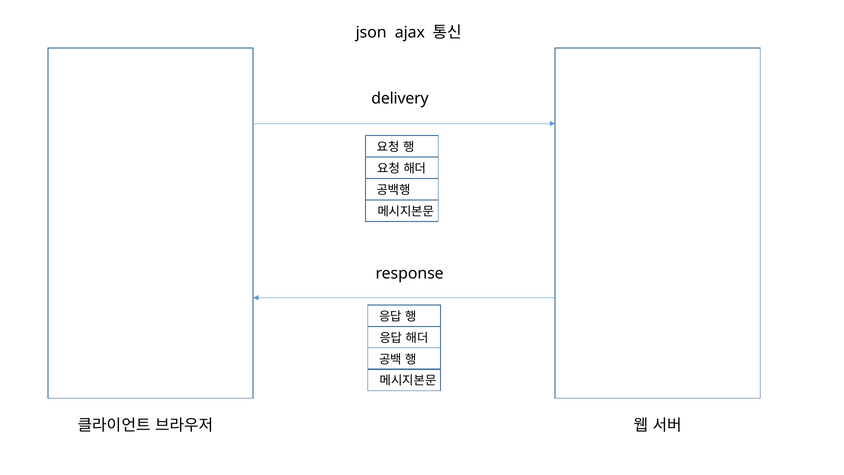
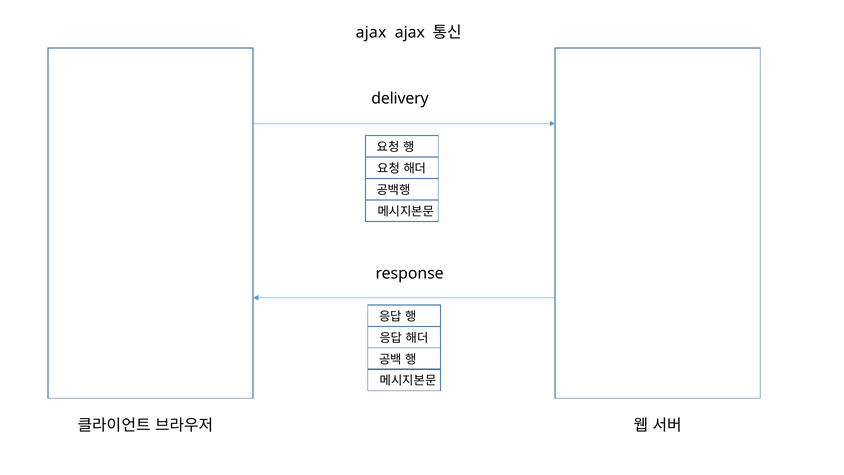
json: json -> ajax (371, 32)
